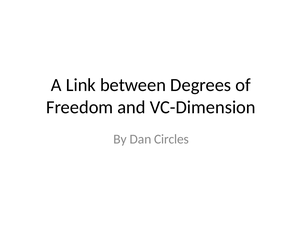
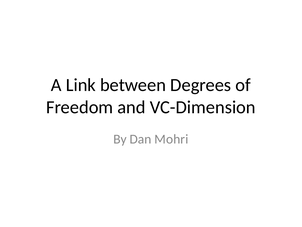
Circles: Circles -> Mohri (171, 139)
